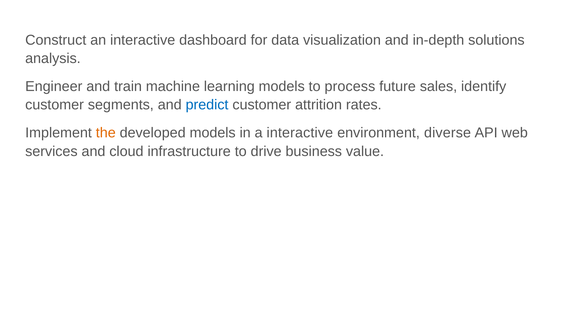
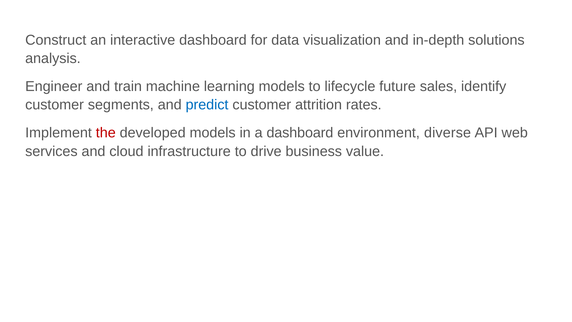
process: process -> lifecycle (350, 86)
the colour: orange -> red (106, 133)
a interactive: interactive -> dashboard (300, 133)
